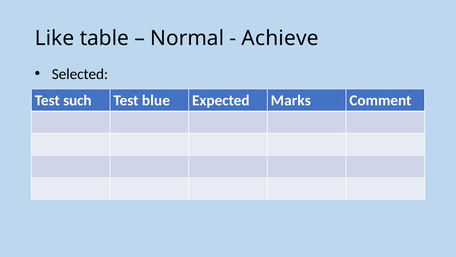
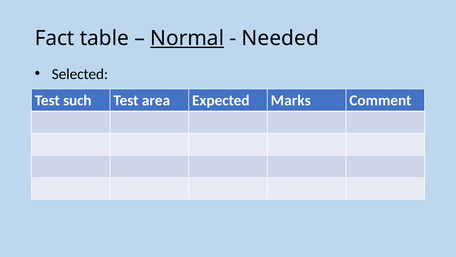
Like: Like -> Fact (55, 38)
Normal underline: none -> present (187, 38)
Achieve: Achieve -> Needed (280, 38)
blue: blue -> area (156, 100)
